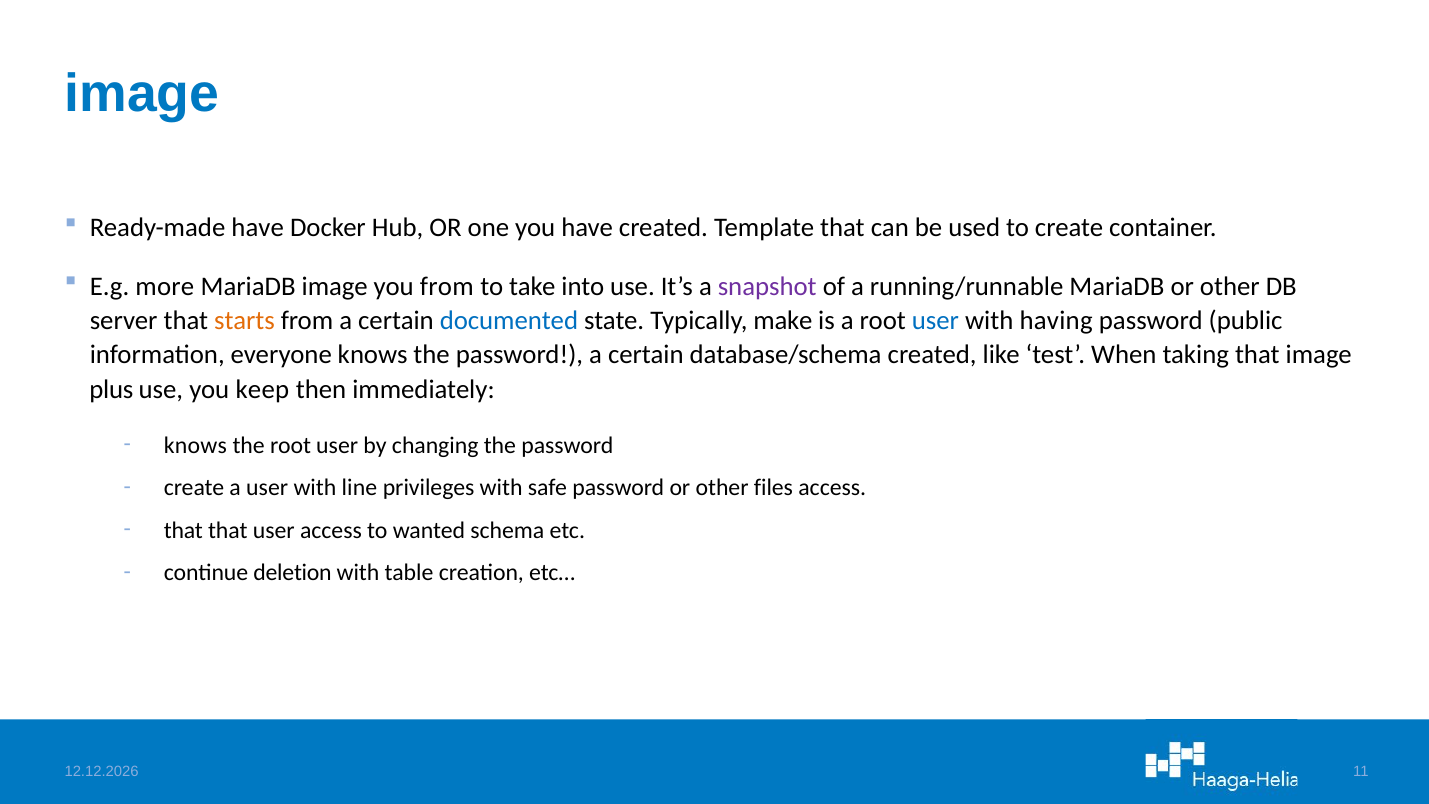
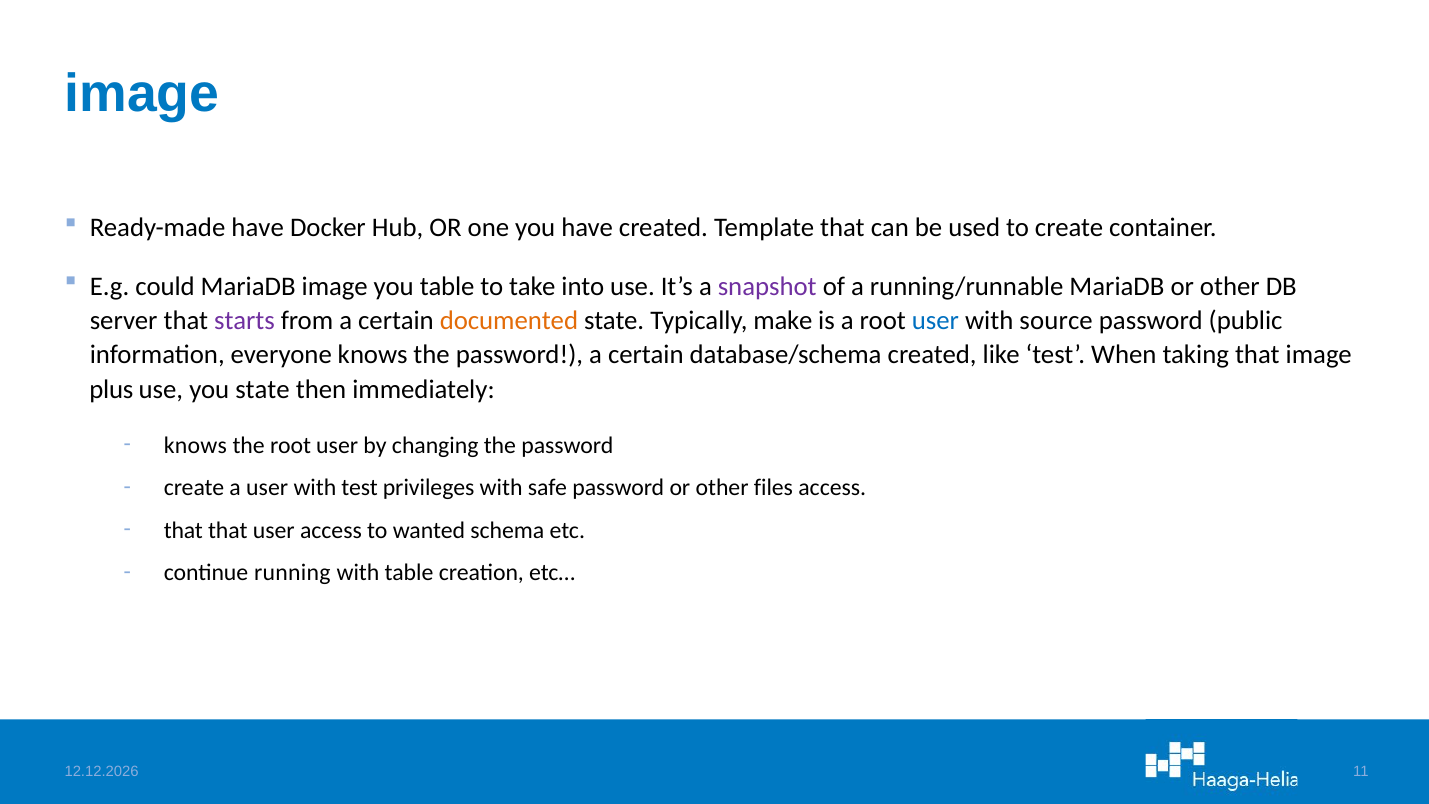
more: more -> could (165, 286)
you from: from -> table (447, 286)
starts colour: orange -> purple (244, 321)
documented colour: blue -> orange (509, 321)
having: having -> source (1056, 321)
you keep: keep -> state (263, 389)
with line: line -> test (360, 488)
deletion: deletion -> running (292, 572)
